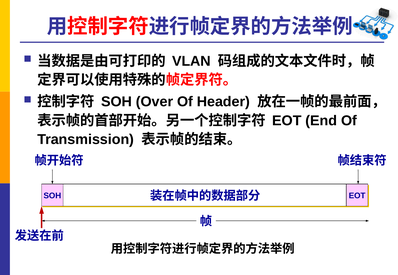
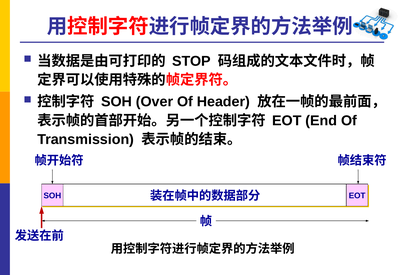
VLAN: VLAN -> STOP (191, 61)
